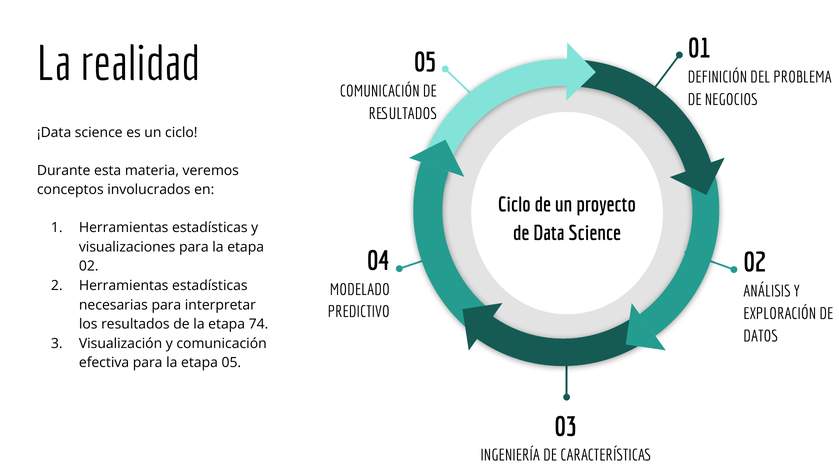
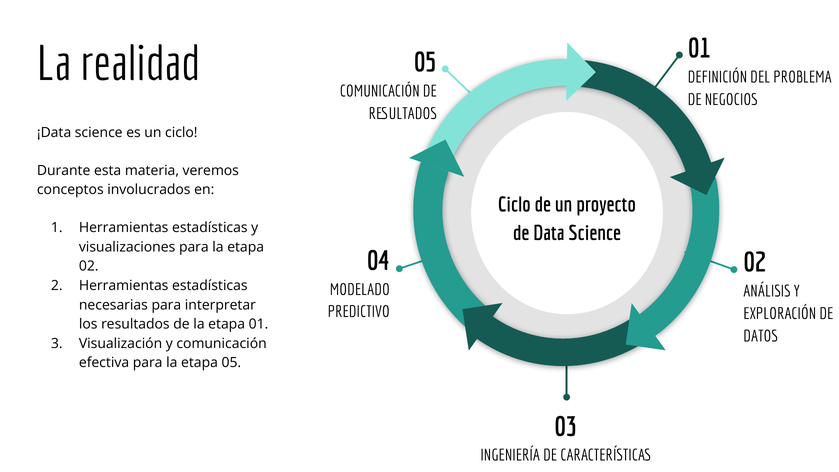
etapa 74: 74 -> 01 (259, 324)
